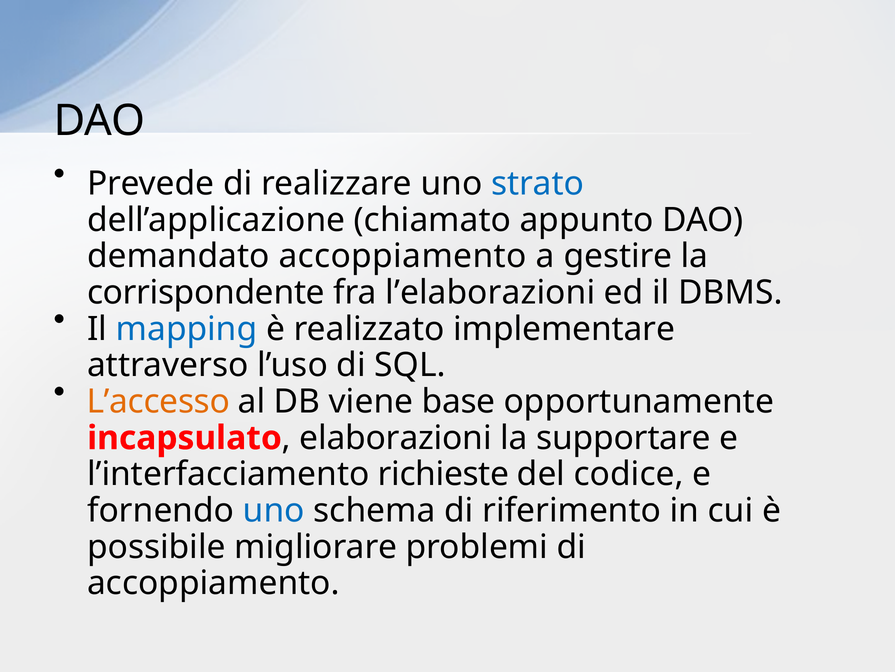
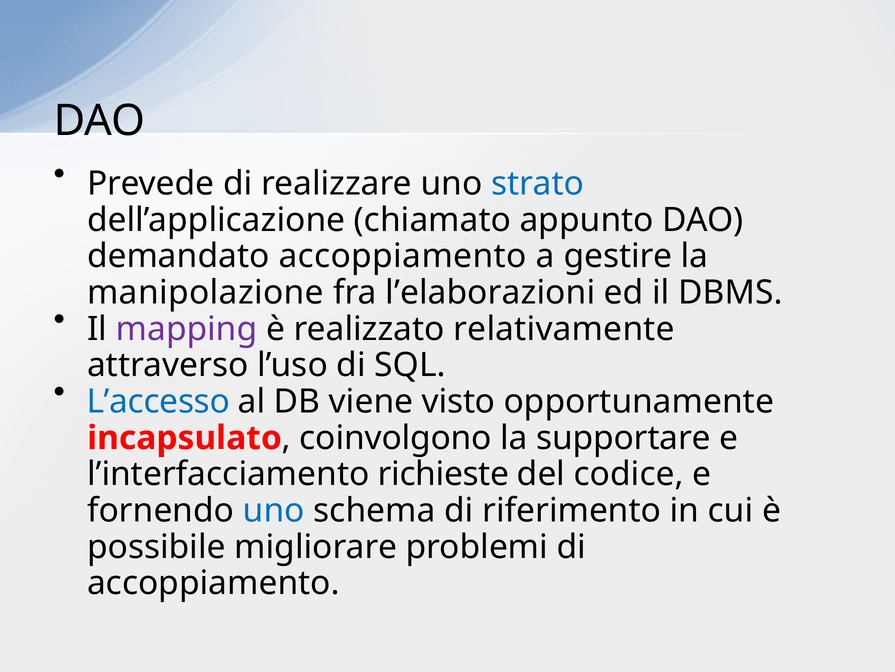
corrispondente: corrispondente -> manipolazione (206, 292)
mapping colour: blue -> purple (187, 329)
implementare: implementare -> relativamente (564, 329)
L’accesso colour: orange -> blue (158, 401)
base: base -> visto (459, 401)
elaborazioni: elaborazioni -> coinvolgono (396, 438)
